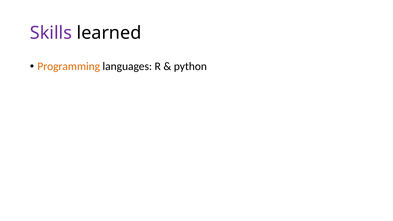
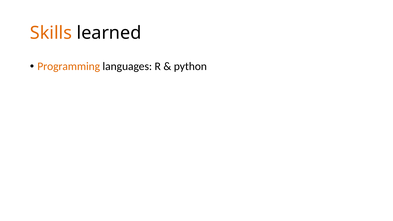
Skills colour: purple -> orange (51, 33)
